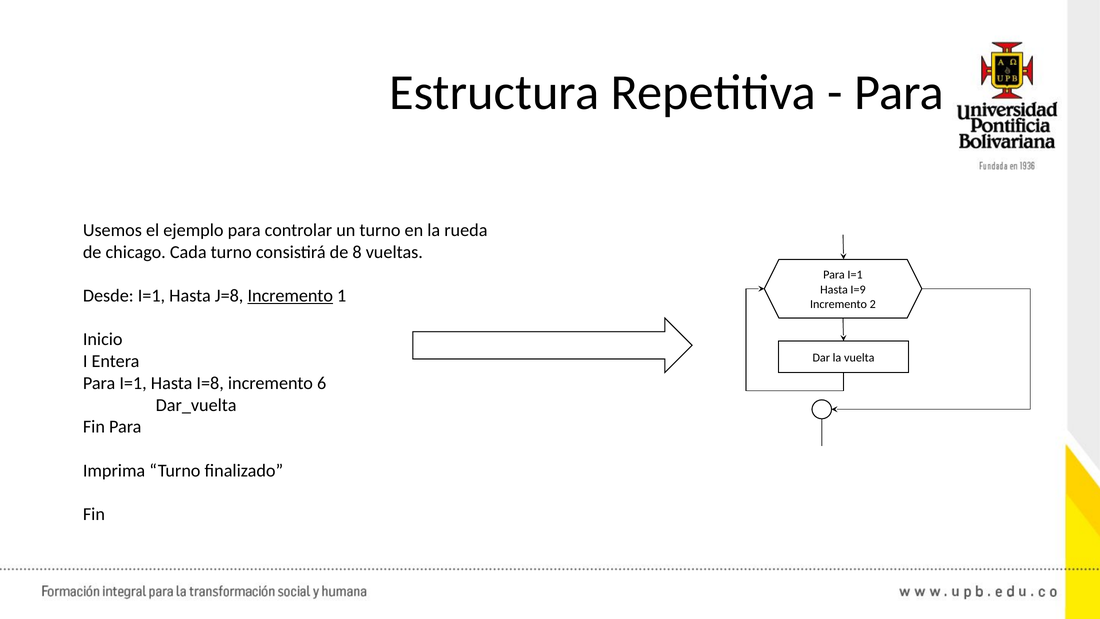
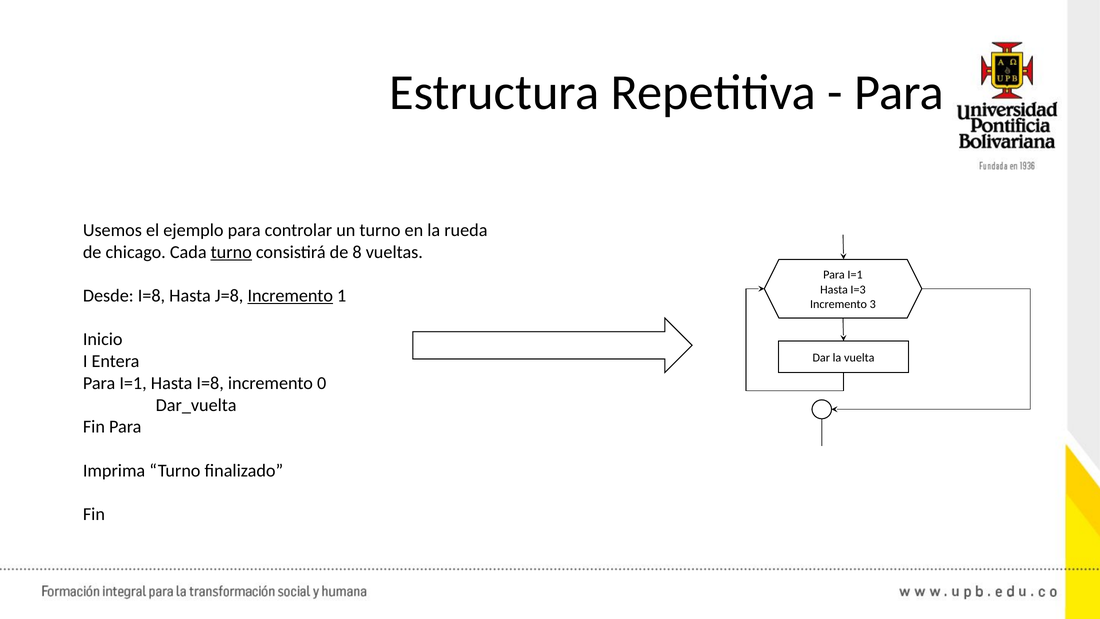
turno underline: none -> present (231, 252)
I=9: I=9 -> I=3 (858, 289)
Desde I=1: I=1 -> I=8 (151, 296)
2: 2 -> 3 (873, 304)
6: 6 -> 0 (322, 383)
